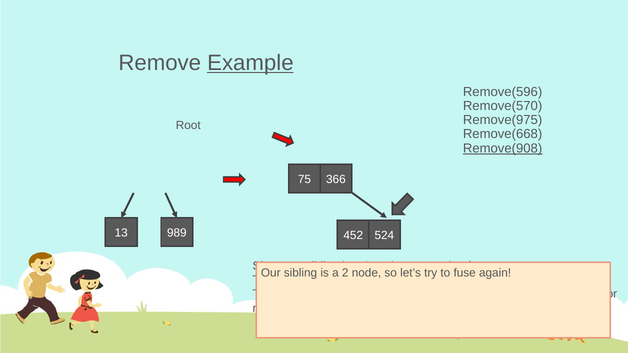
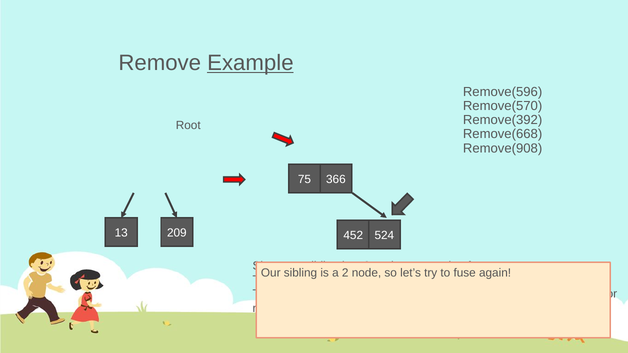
Remove(975: Remove(975 -> Remove(392 (503, 120)
Remove(908 underline: present -> none (503, 148)
989: 989 -> 209 (177, 233)
